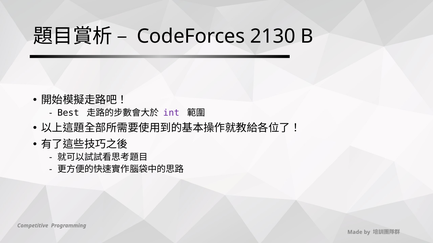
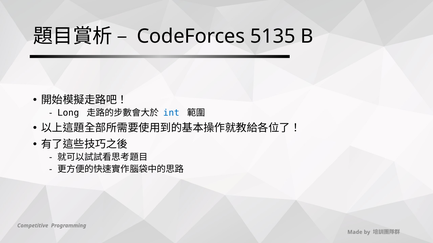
2130: 2130 -> 5135 (273, 36)
Best: Best -> Long (68, 113)
int colour: purple -> blue (171, 113)
